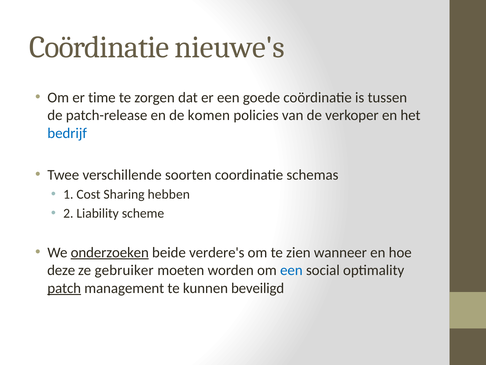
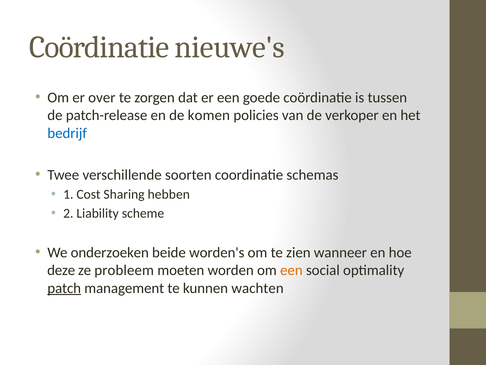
time: time -> over (102, 97)
onderzoeken underline: present -> none (110, 252)
verdere's: verdere's -> worden's (217, 252)
gebruiker: gebruiker -> probleem (124, 270)
een colour: blue -> orange (291, 270)
beveiligd: beveiligd -> wachten (258, 288)
